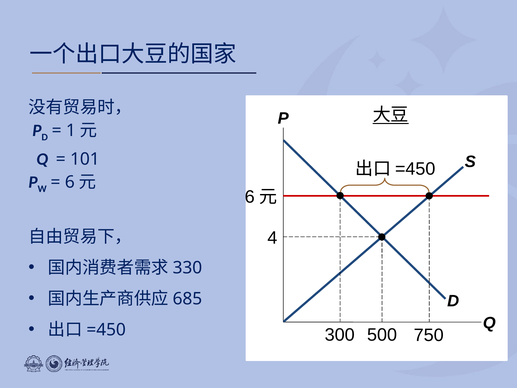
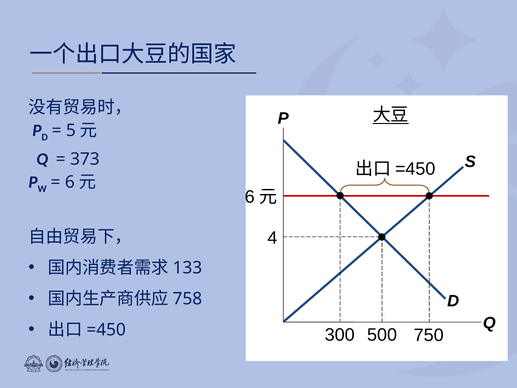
1: 1 -> 5 (71, 130)
101: 101 -> 373 (85, 159)
330: 330 -> 133 (187, 268)
685: 685 -> 758 (187, 299)
